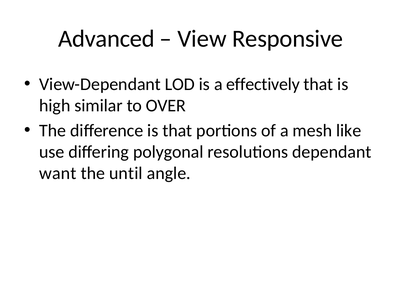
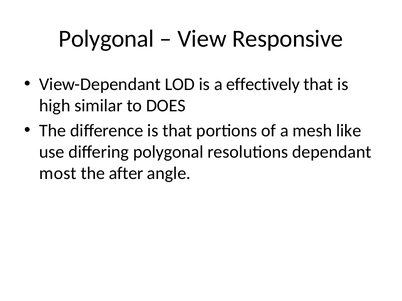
Advanced: Advanced -> Polygonal (106, 39)
OVER: OVER -> DOES (166, 106)
want: want -> most (58, 174)
until: until -> after (126, 174)
